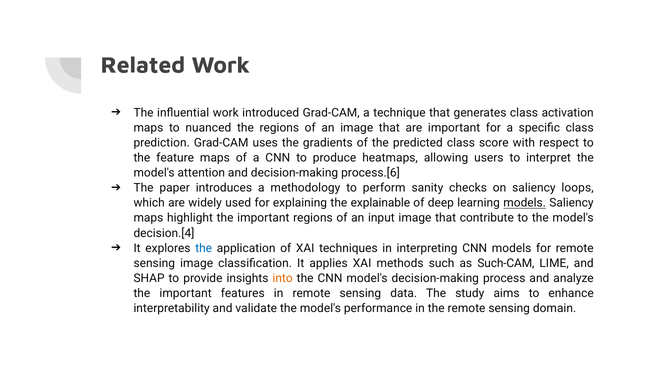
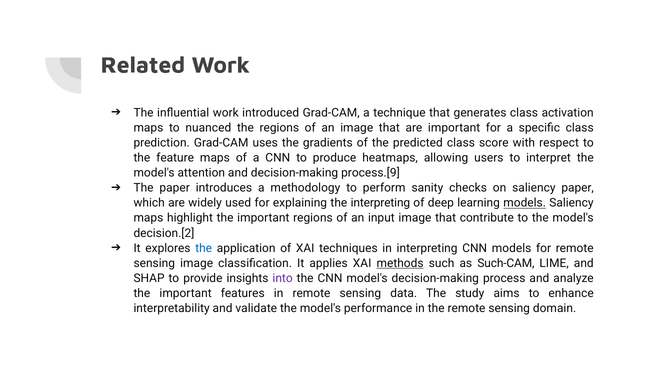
process.[6: process.[6 -> process.[9 (370, 173)
saliency loops: loops -> paper (578, 188)
the explainable: explainable -> interpreting (380, 203)
decision.[4: decision.[4 -> decision.[2 (164, 233)
methods underline: none -> present (400, 263)
into colour: orange -> purple (283, 278)
